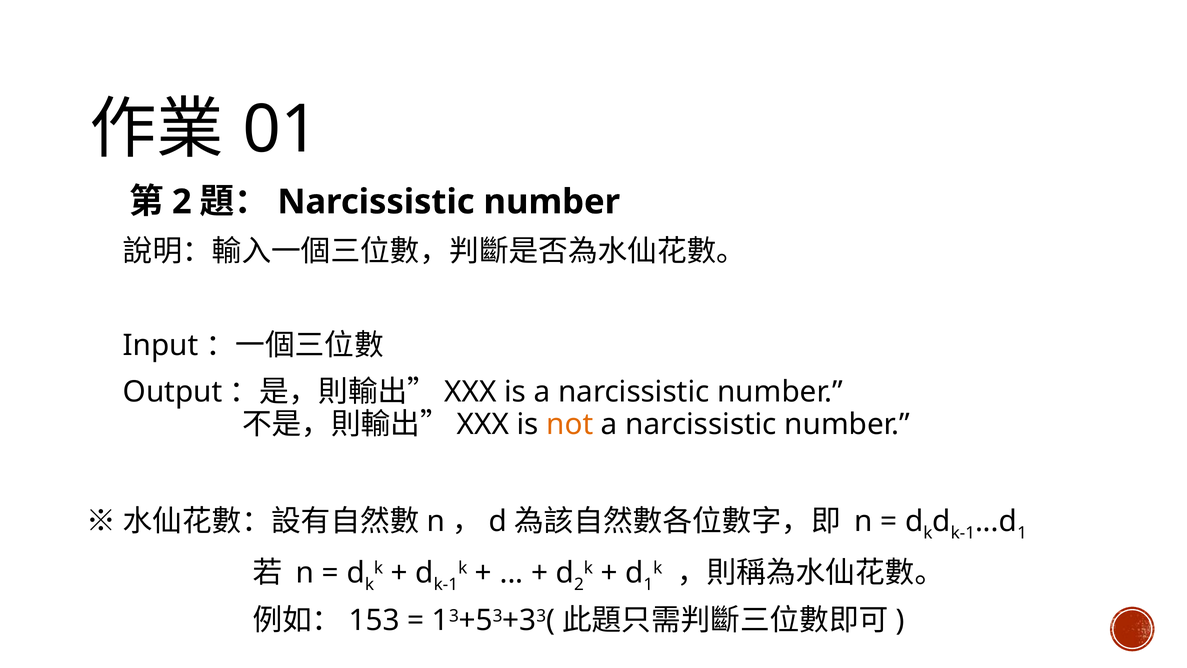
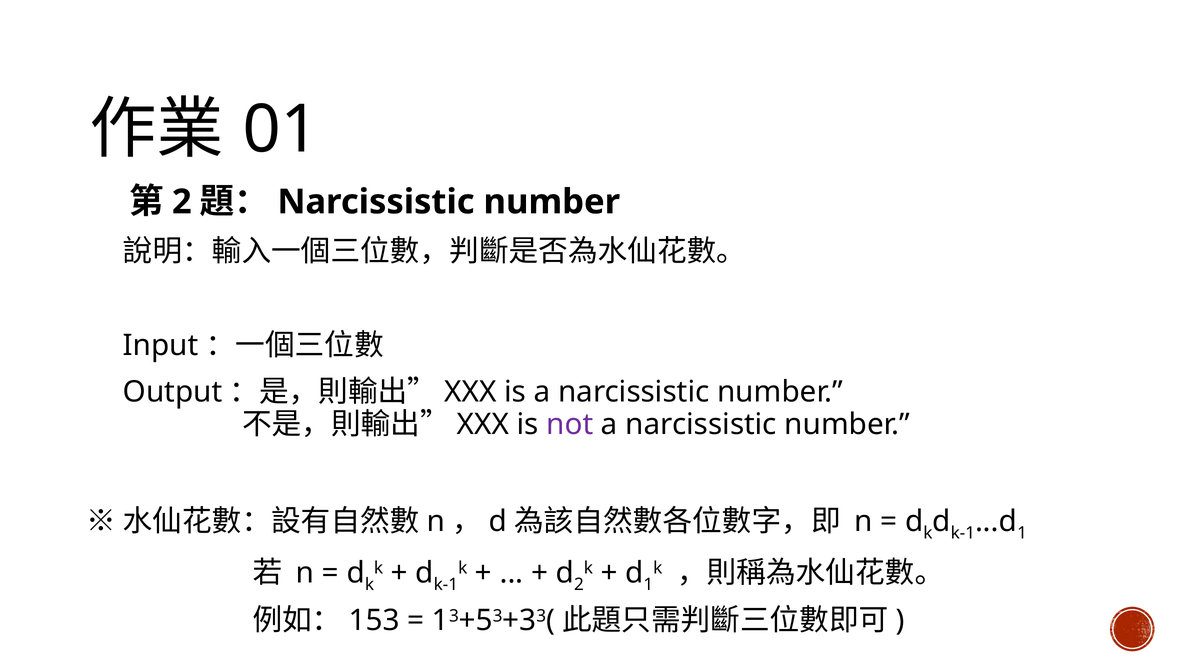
not colour: orange -> purple (570, 424)
